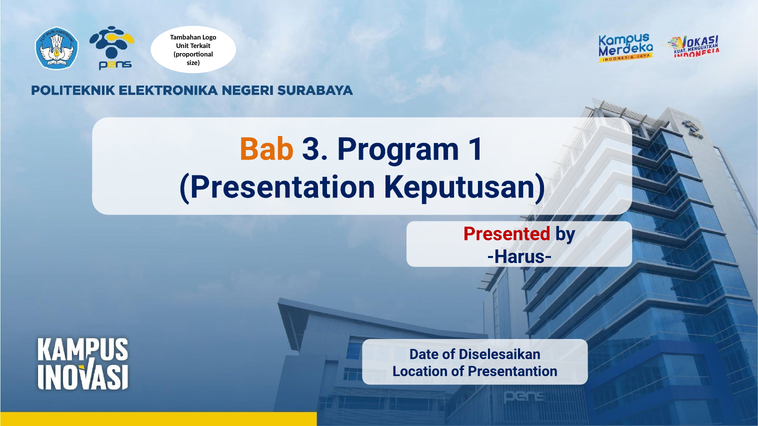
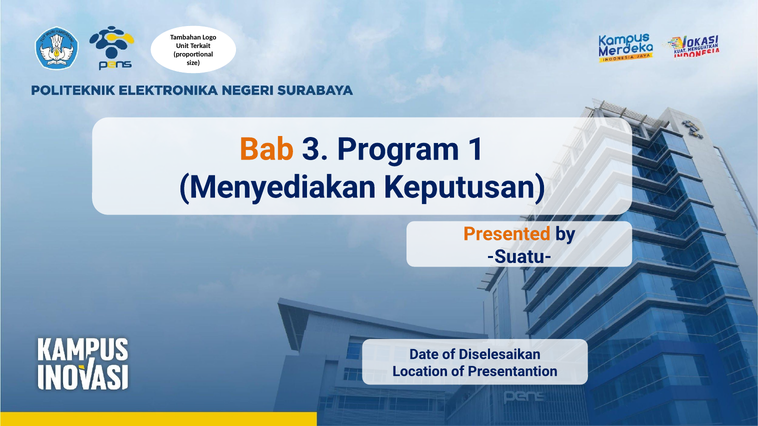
Presentation: Presentation -> Menyediakan (277, 187)
Presented colour: red -> orange (507, 234)
Harus-: Harus- -> Suatu- (519, 257)
